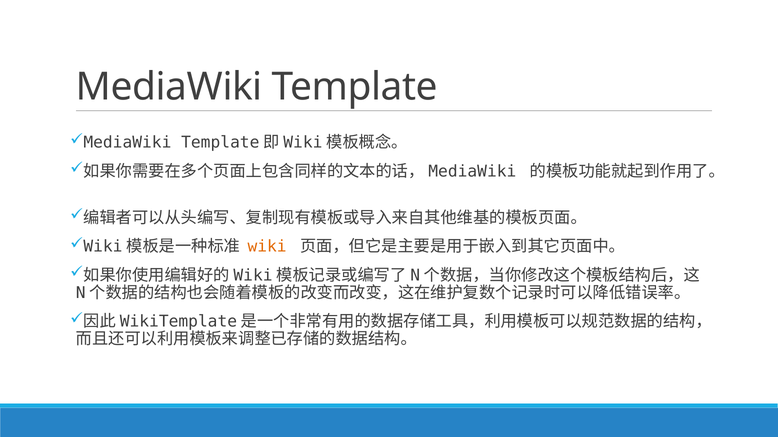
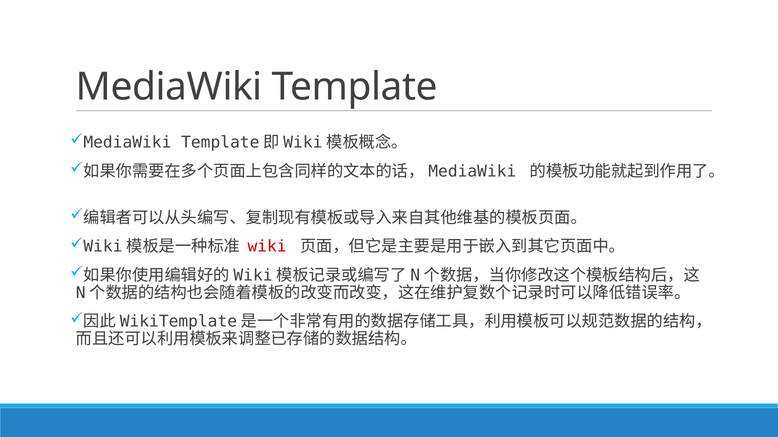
wiki colour: orange -> red (267, 247)
